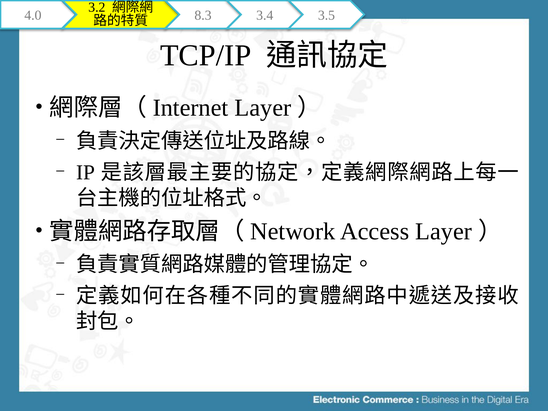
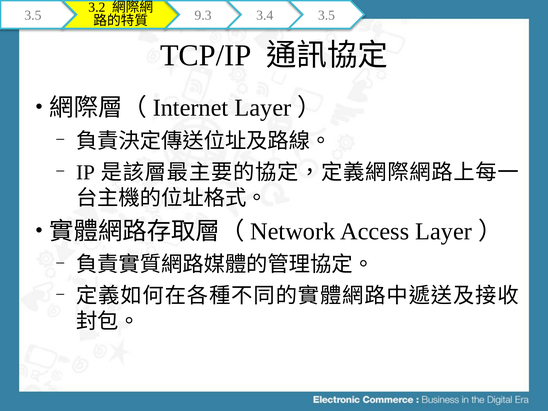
4.0: 4.0 -> 3.5 (33, 15)
8.3: 8.3 -> 9.3 (203, 15)
